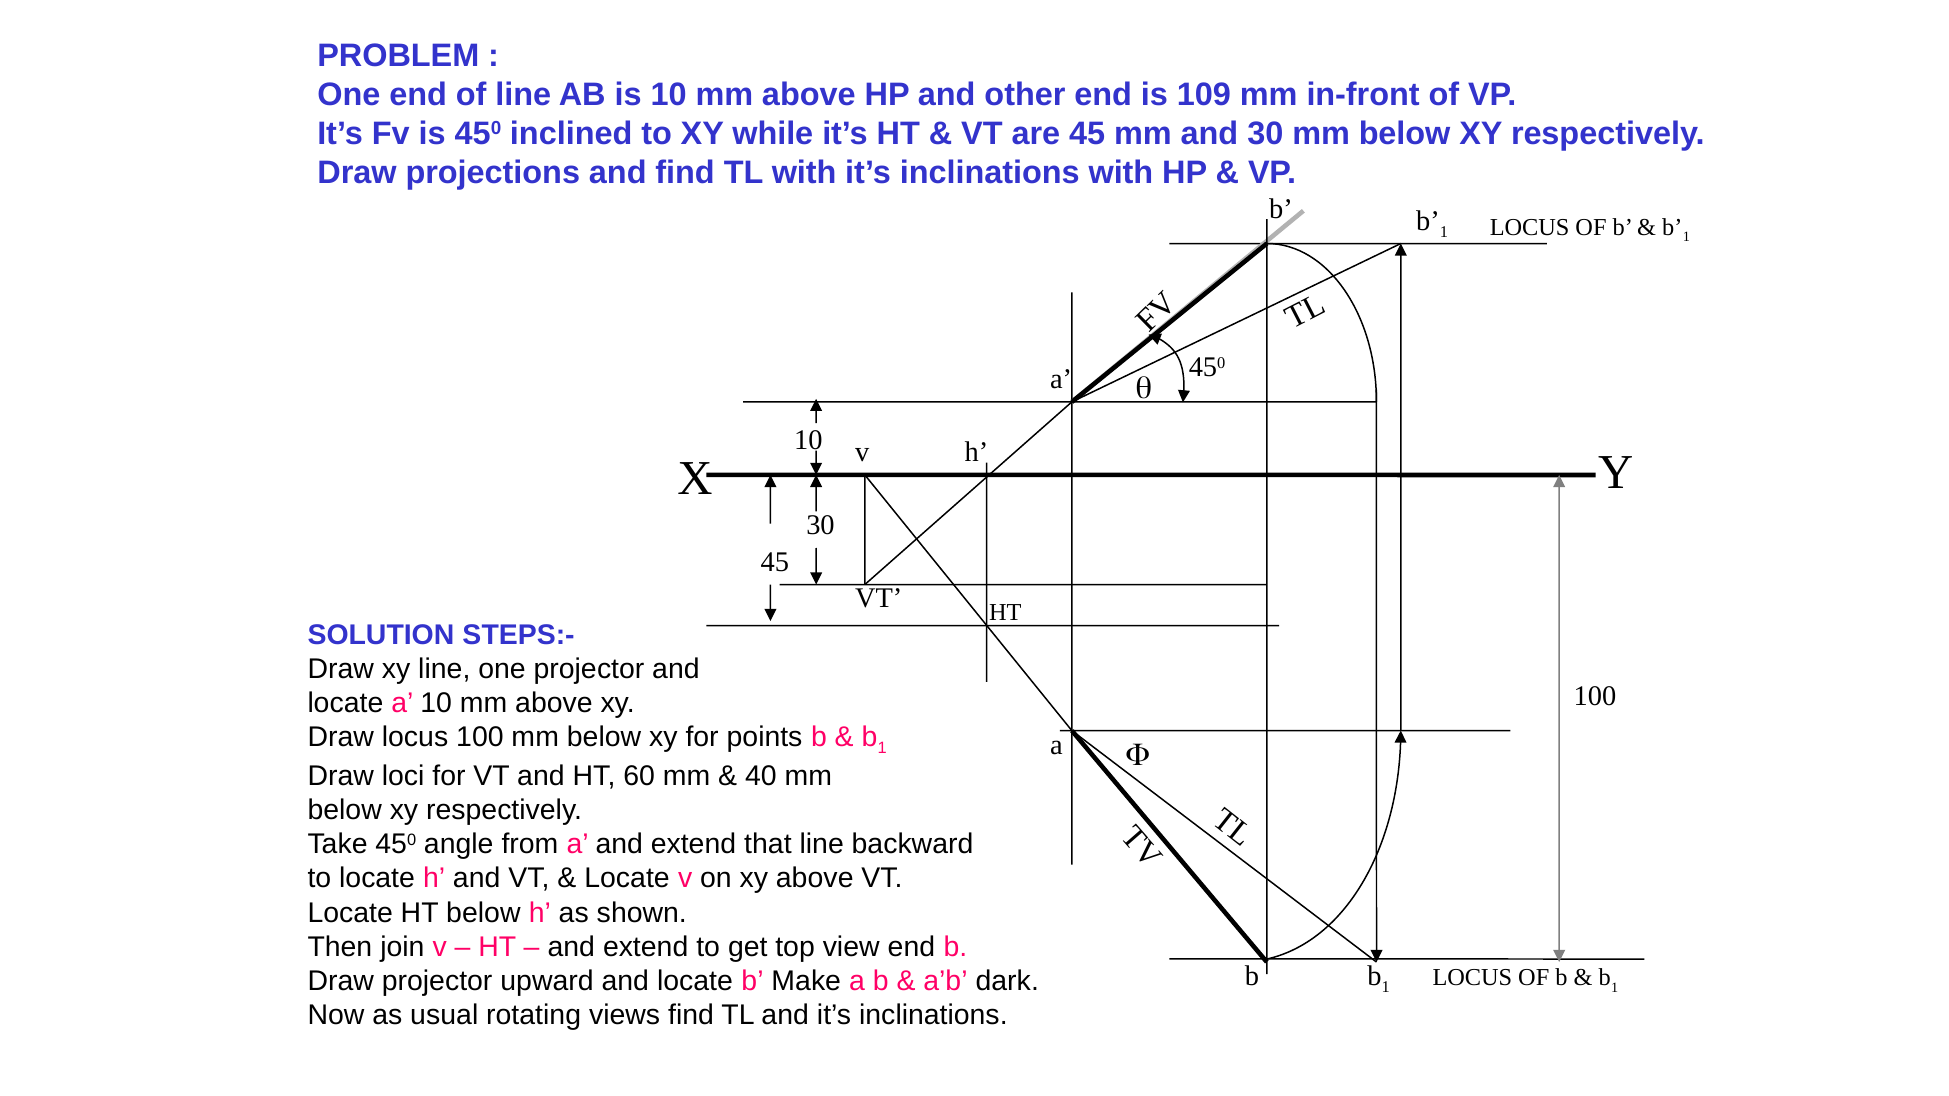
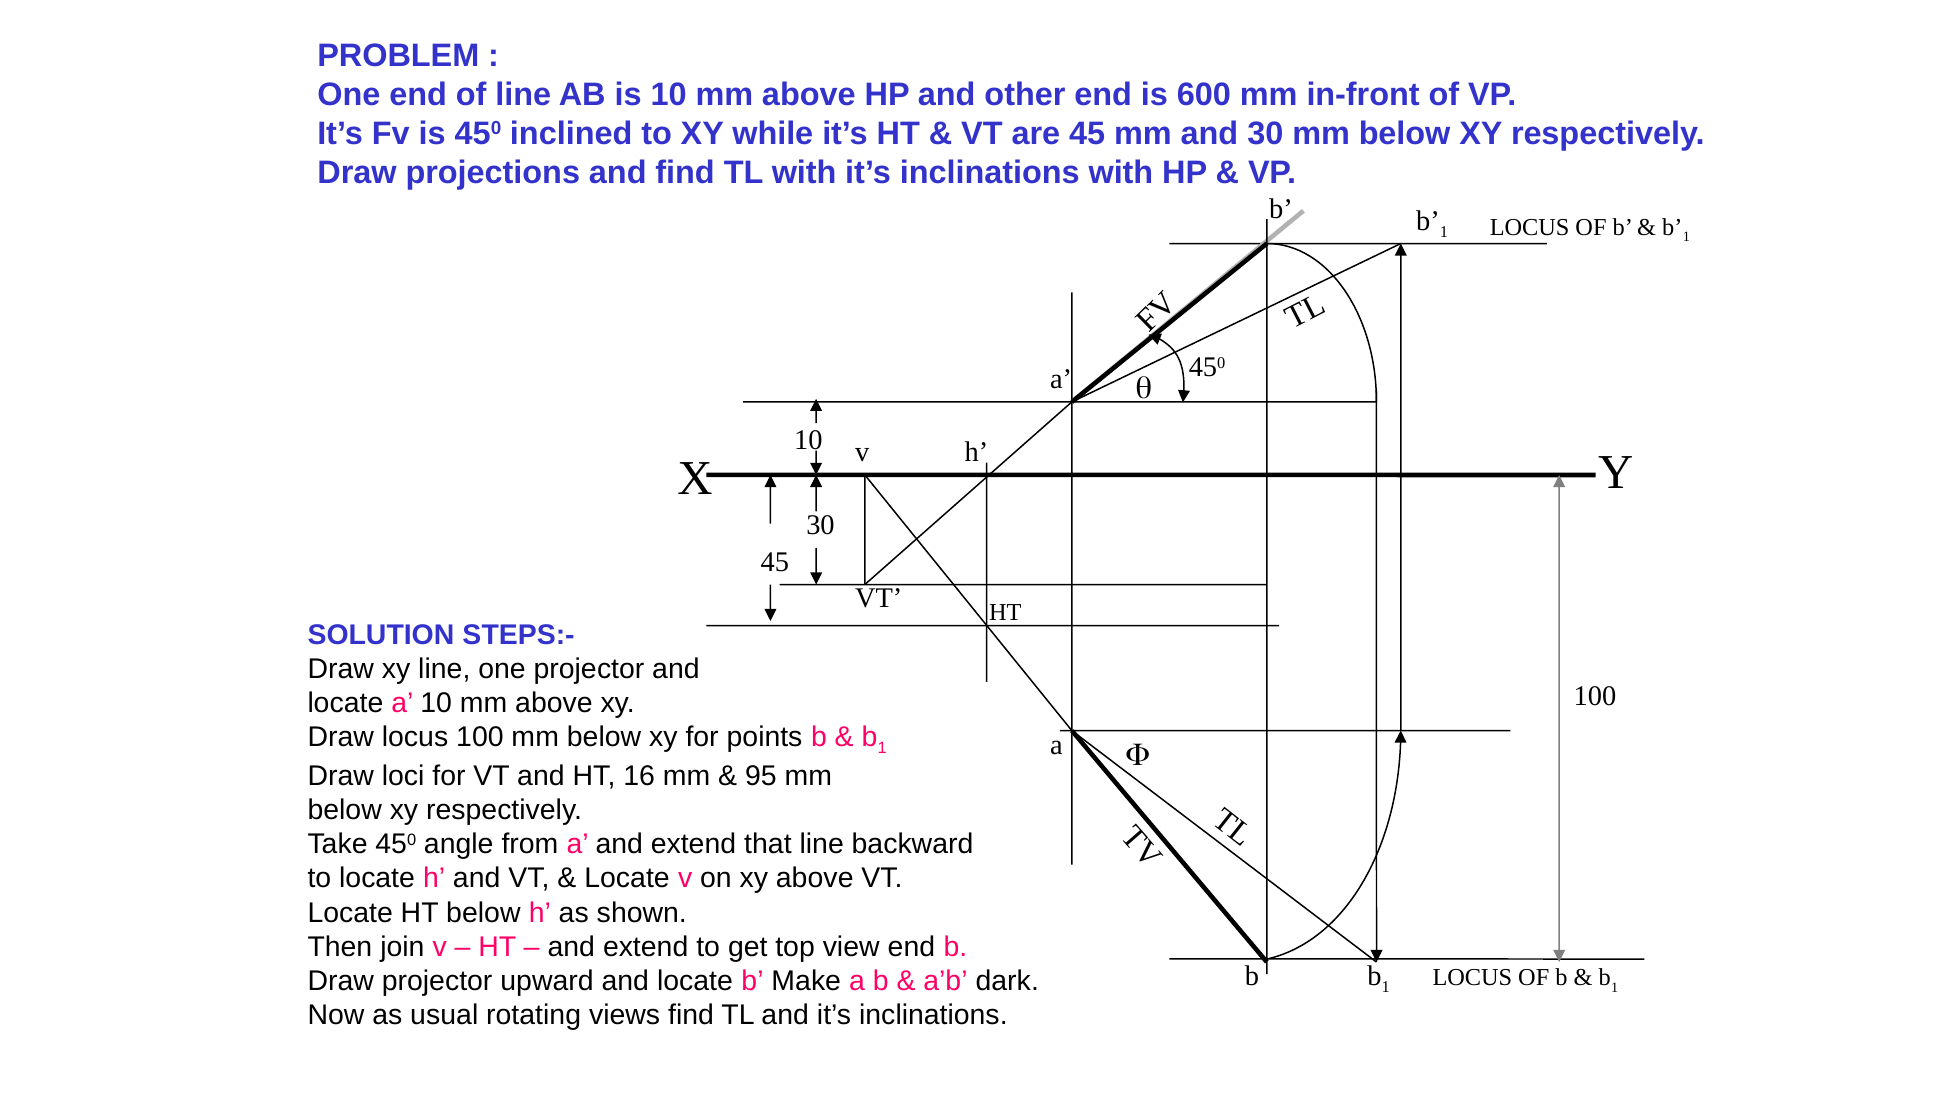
109: 109 -> 600 (1204, 94)
60: 60 -> 16 (639, 776)
40: 40 -> 95 (761, 776)
